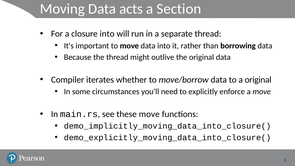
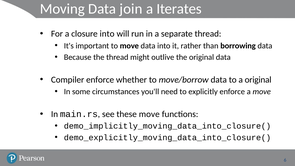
acts: acts -> join (131, 9)
Section: Section -> Iterates (179, 9)
Compiler iterates: iterates -> enforce (100, 80)
